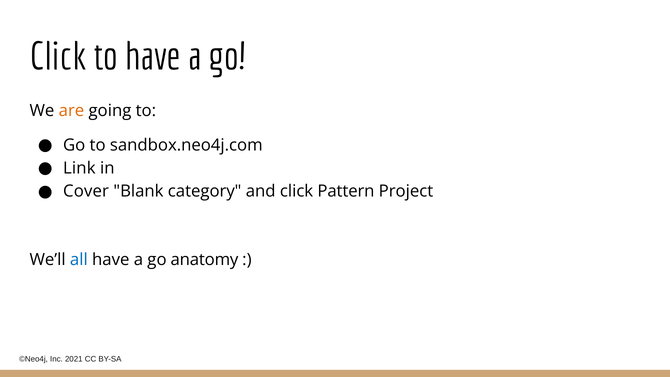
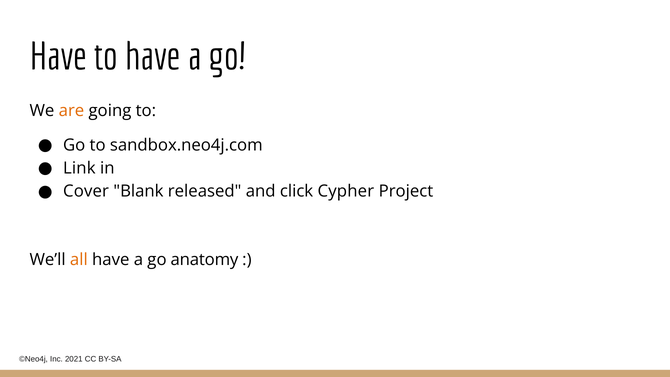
Click: Click -> Have (58, 57)
category: category -> released (205, 191)
Pattern: Pattern -> Cypher (346, 191)
all colour: blue -> orange (79, 260)
